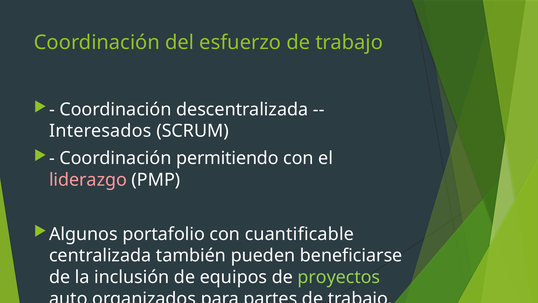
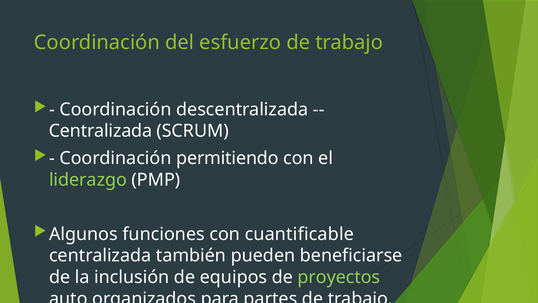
Interesados: Interesados -> Centralizada (100, 131)
liderazgo colour: pink -> light green (88, 180)
portafolio: portafolio -> funciones (164, 234)
